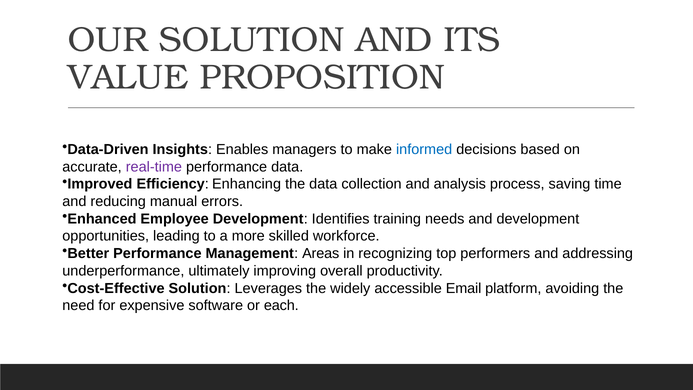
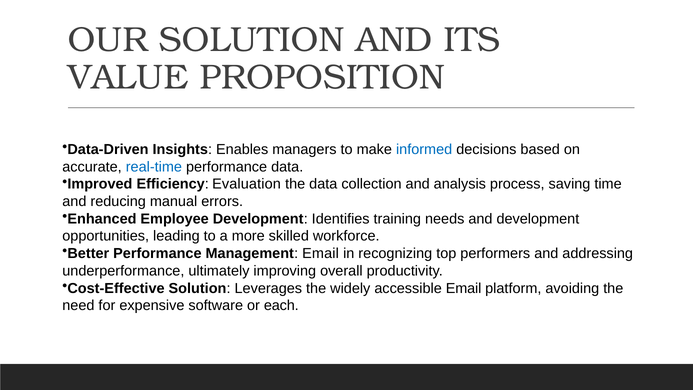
real-time colour: purple -> blue (154, 167)
Enhancing: Enhancing -> Evaluation (247, 184)
Management Areas: Areas -> Email (321, 253)
